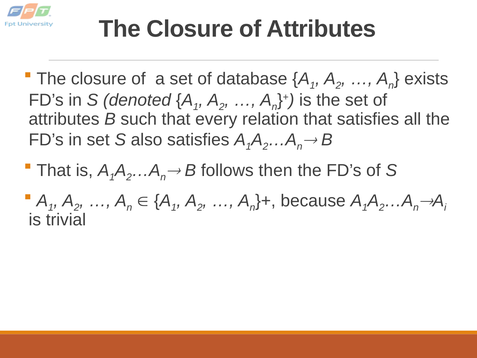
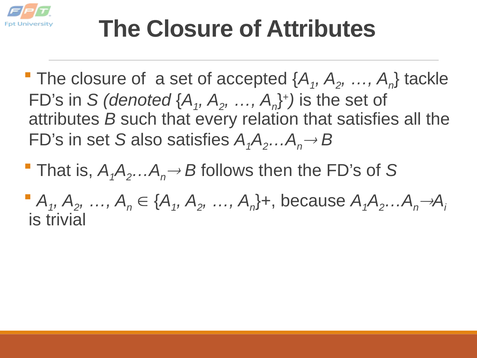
database: database -> accepted (252, 79)
exists: exists -> tackle (426, 79)
